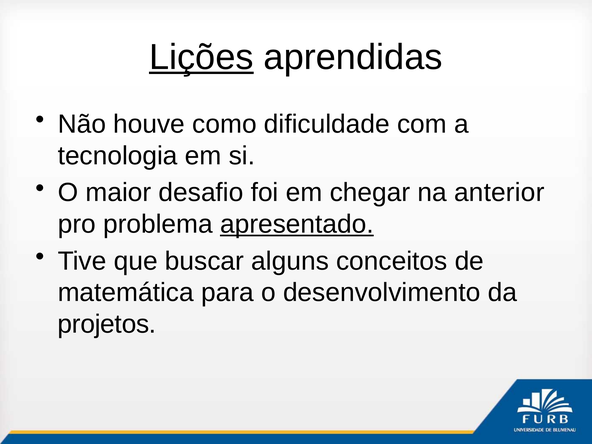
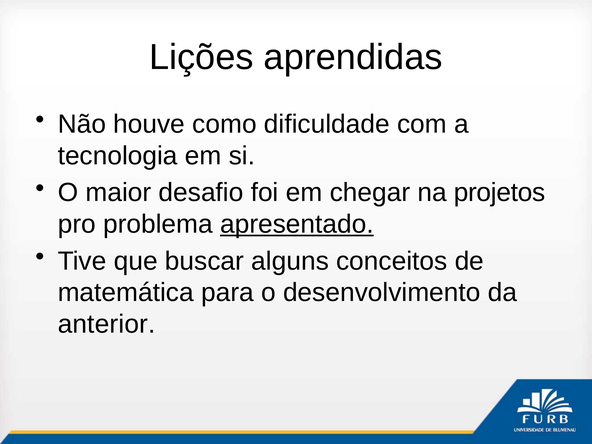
Lições underline: present -> none (201, 57)
anterior: anterior -> projetos (500, 193)
projetos: projetos -> anterior (107, 324)
